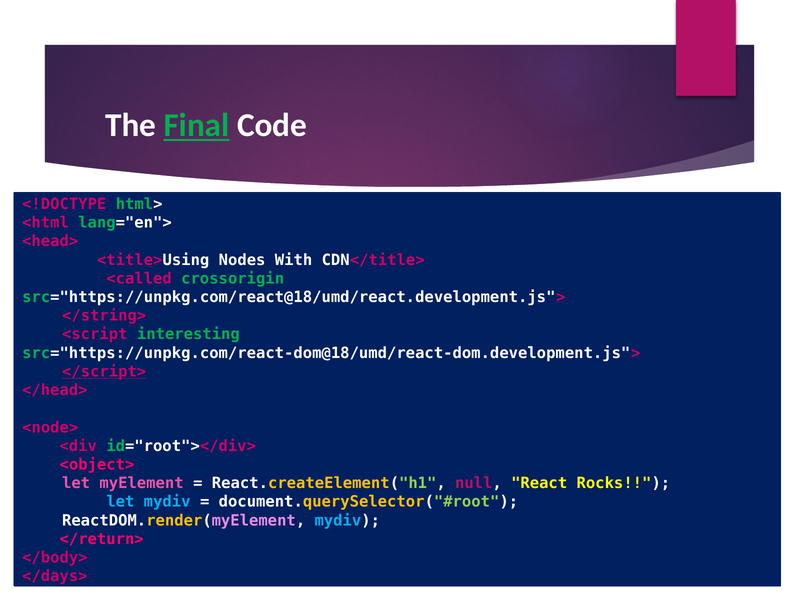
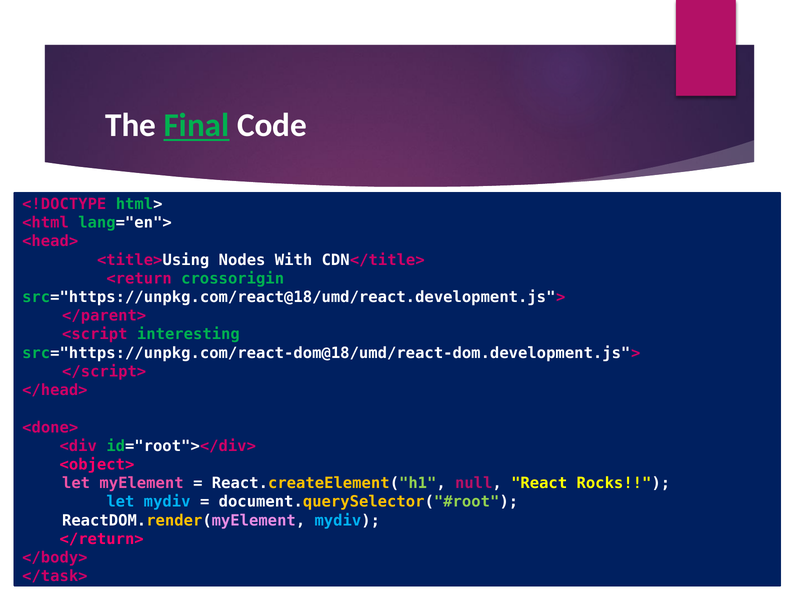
<called: <called -> <return (139, 279)
</string>: </string> -> </parent> (104, 316)
</script> underline: present -> none (104, 372)
<node>: <node> -> <done> (50, 428)
</days>: </days> -> </task> (55, 577)
